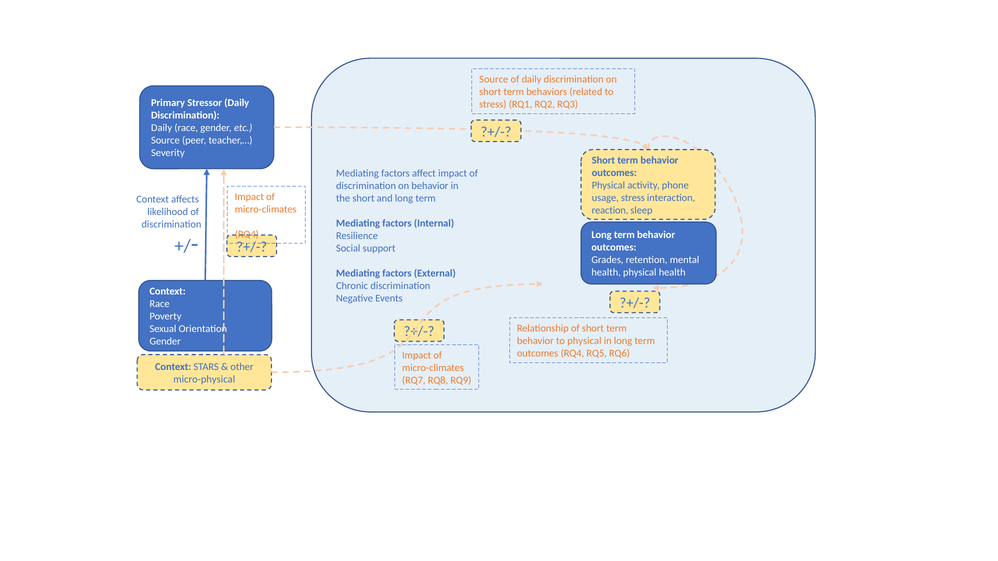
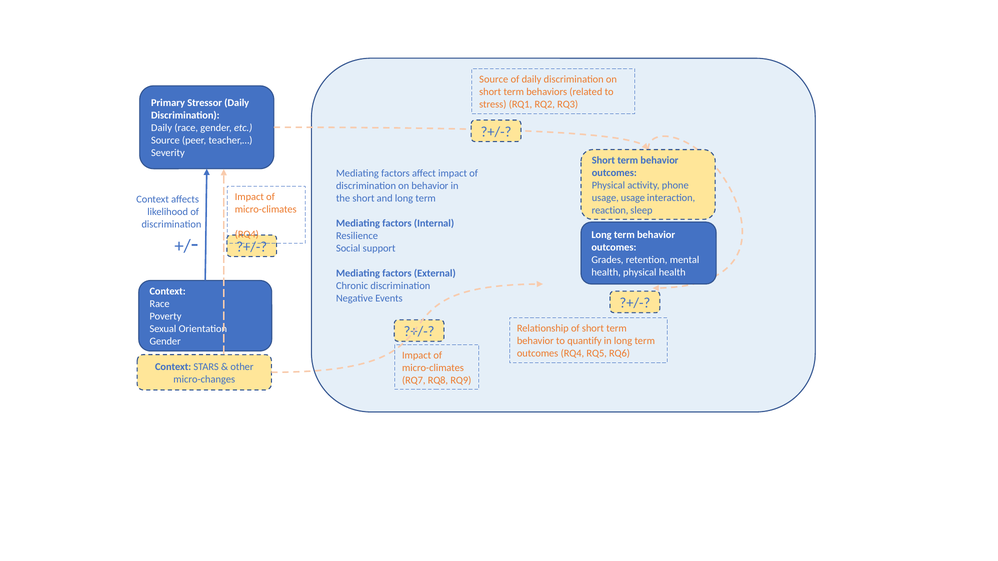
usage stress: stress -> usage (633, 198)
to physical: physical -> quantify (584, 341)
micro-physical: micro-physical -> micro-changes (204, 379)
